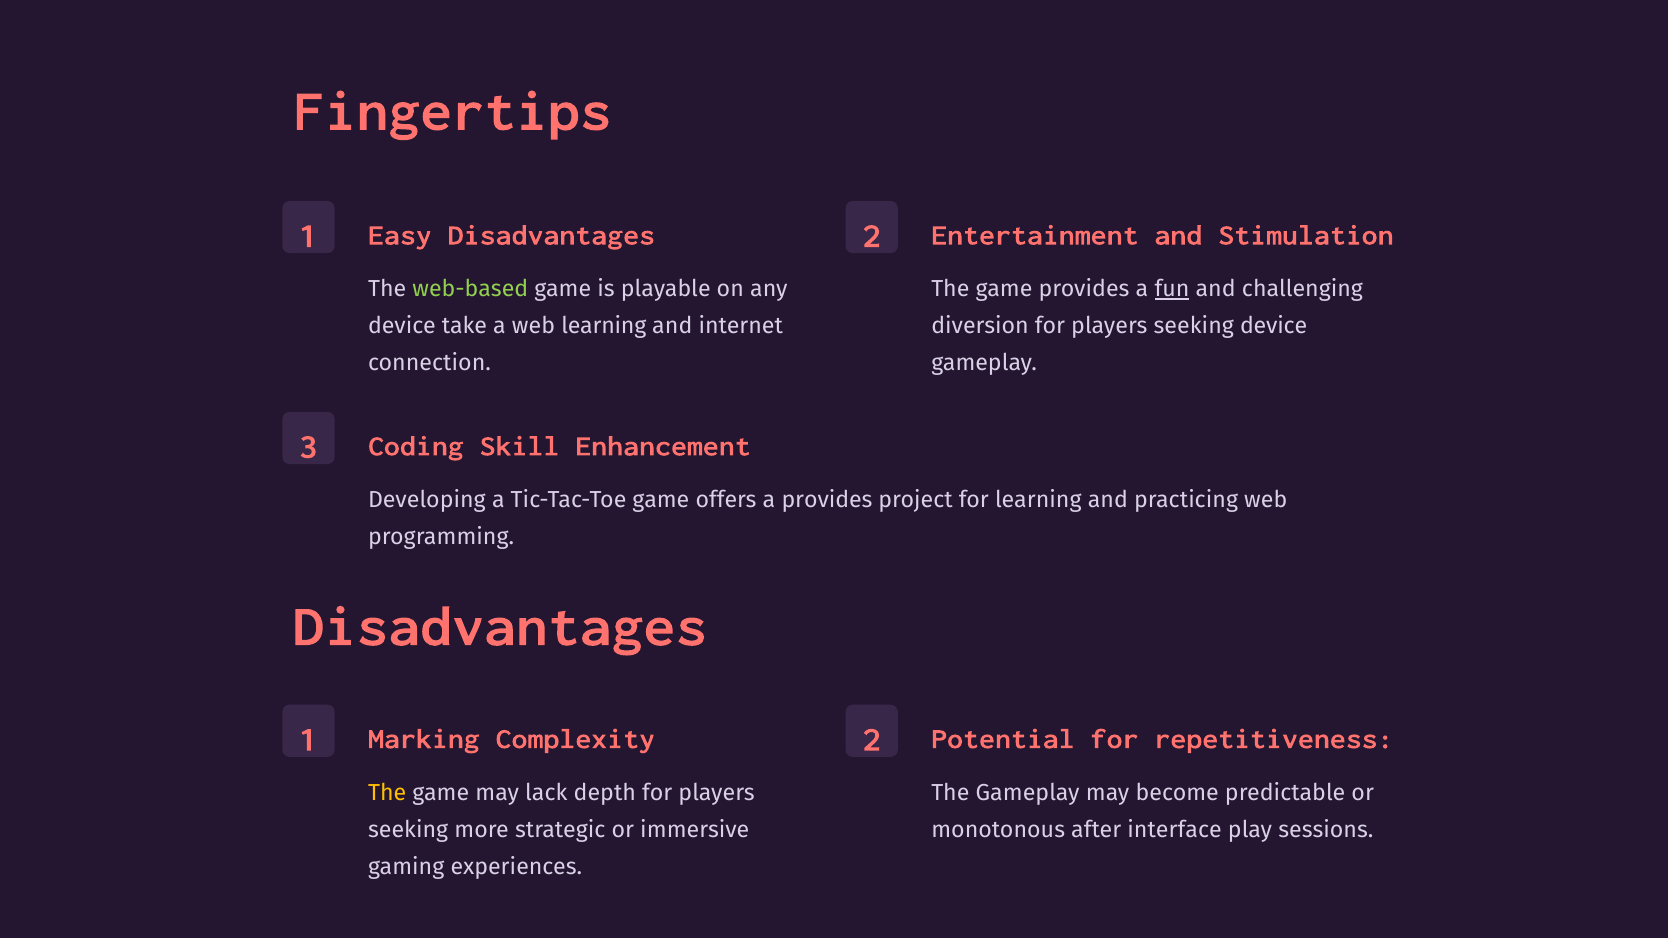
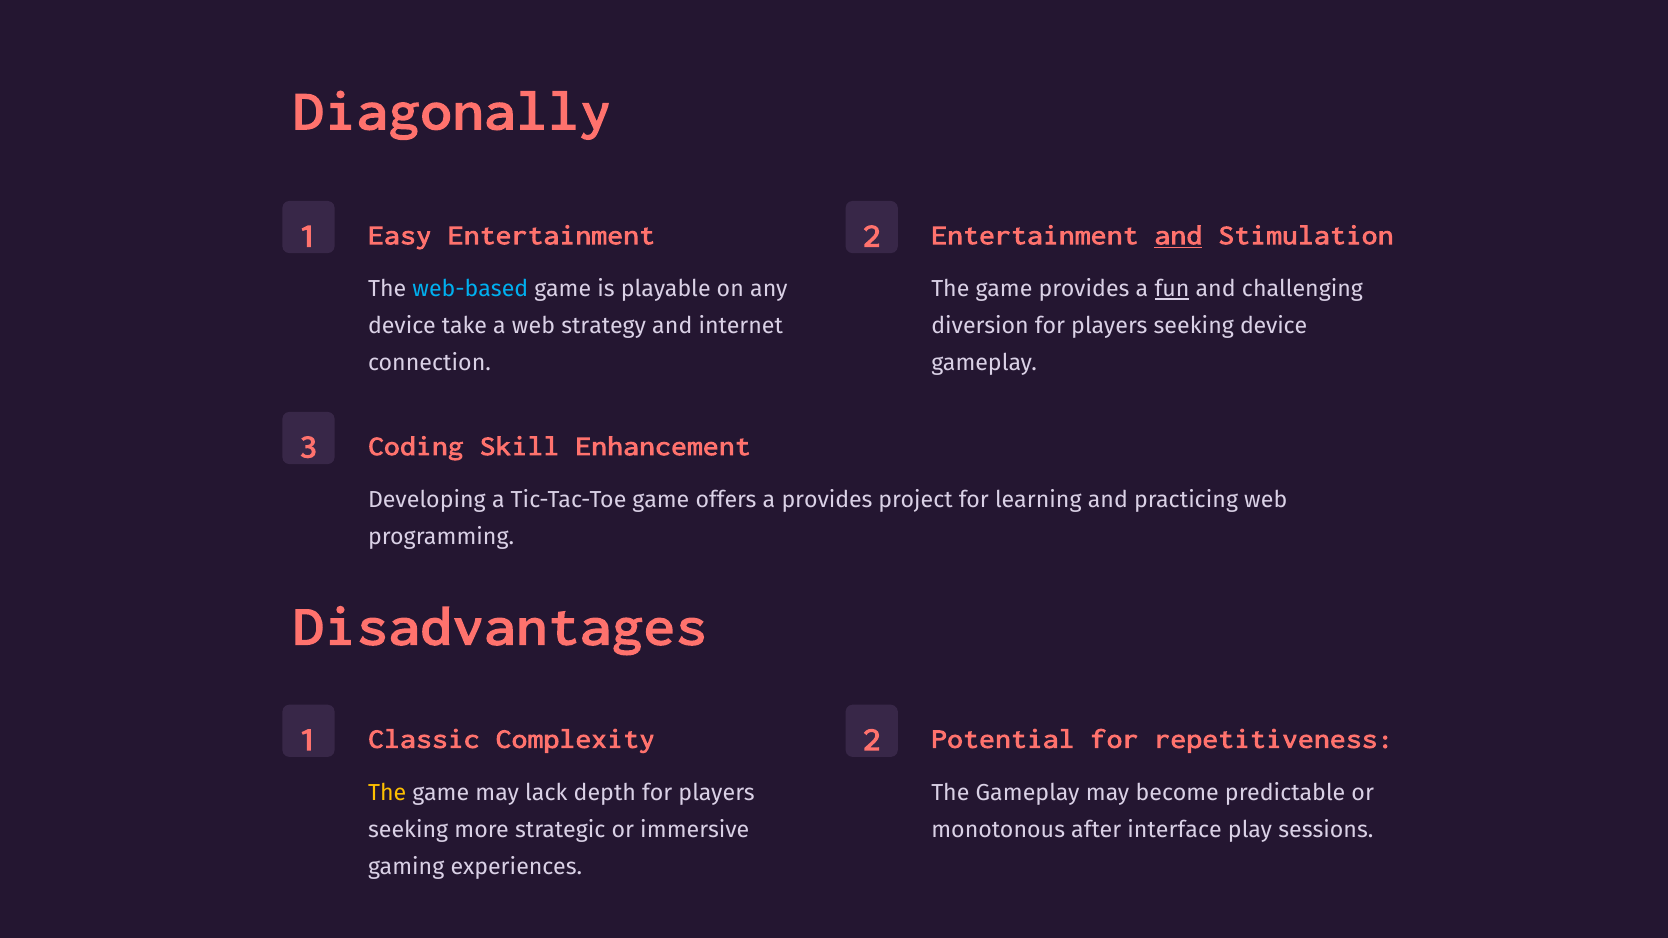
Fingertips: Fingertips -> Diagonally (452, 111)
Easy Disadvantages: Disadvantages -> Entertainment (551, 235)
and underline: none -> present (1178, 235)
web-based colour: light green -> light blue (470, 289)
web learning: learning -> strategy (604, 326)
Marking: Marking -> Classic (424, 739)
